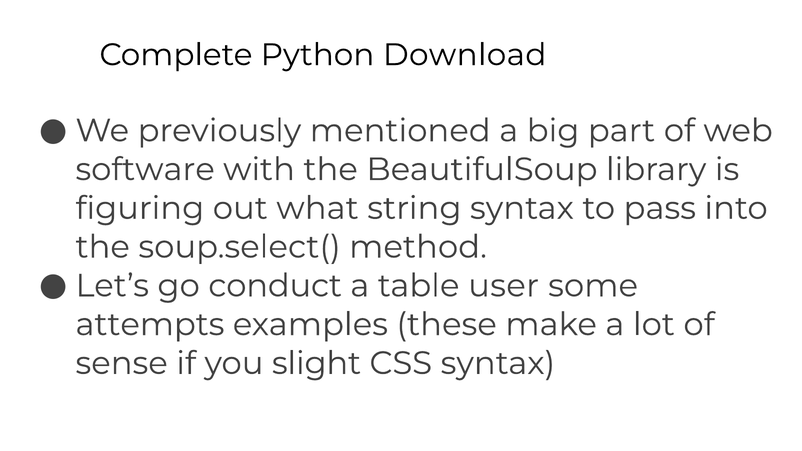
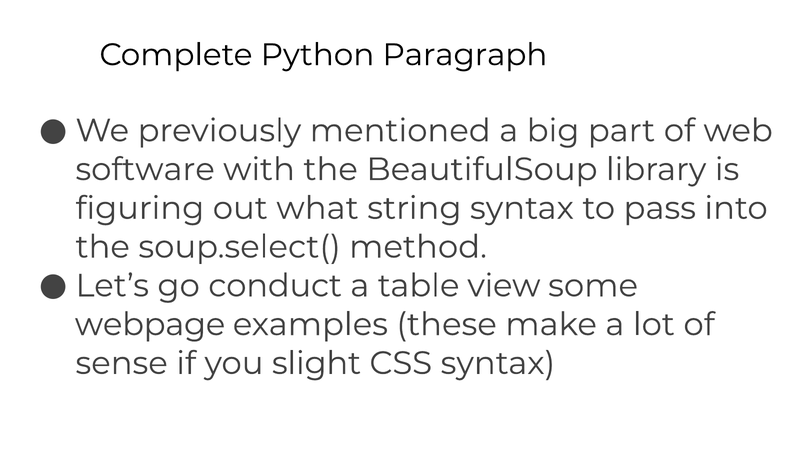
Download: Download -> Paragraph (465, 55)
user: user -> view (504, 286)
attempts: attempts -> webpage (150, 325)
